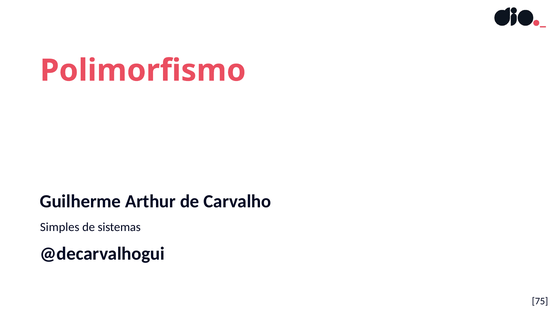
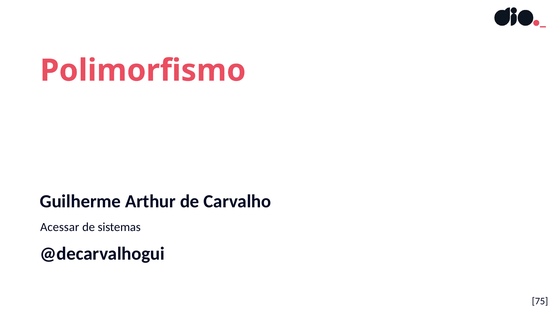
Simples: Simples -> Acessar (60, 227)
